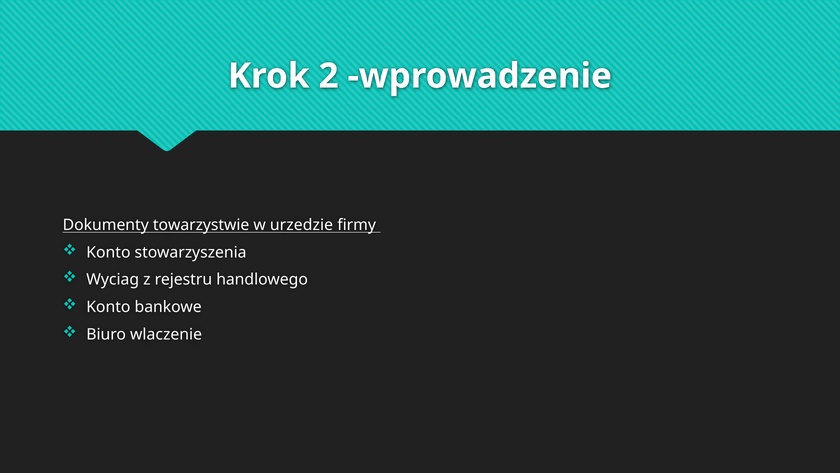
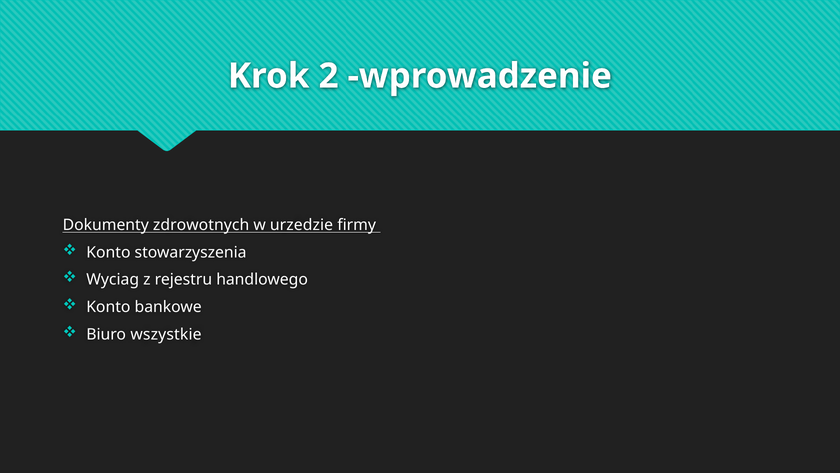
towarzystwie: towarzystwie -> zdrowotnych (201, 225)
wlaczenie: wlaczenie -> wszystkie (166, 334)
